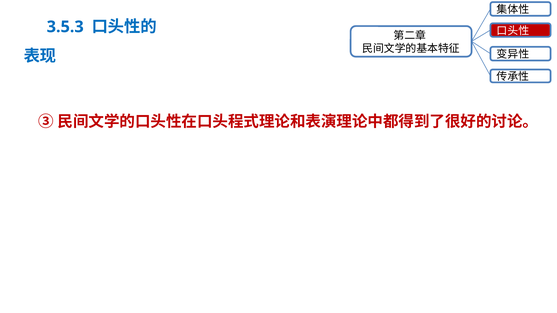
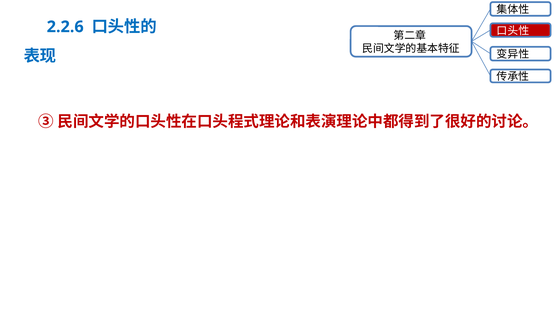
3.5.3: 3.5.3 -> 2.2.6 (65, 27)
